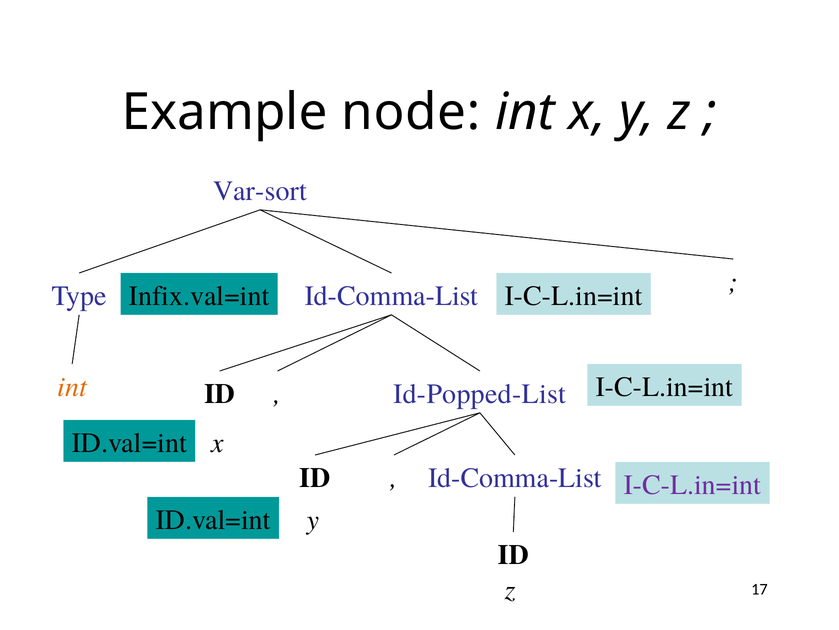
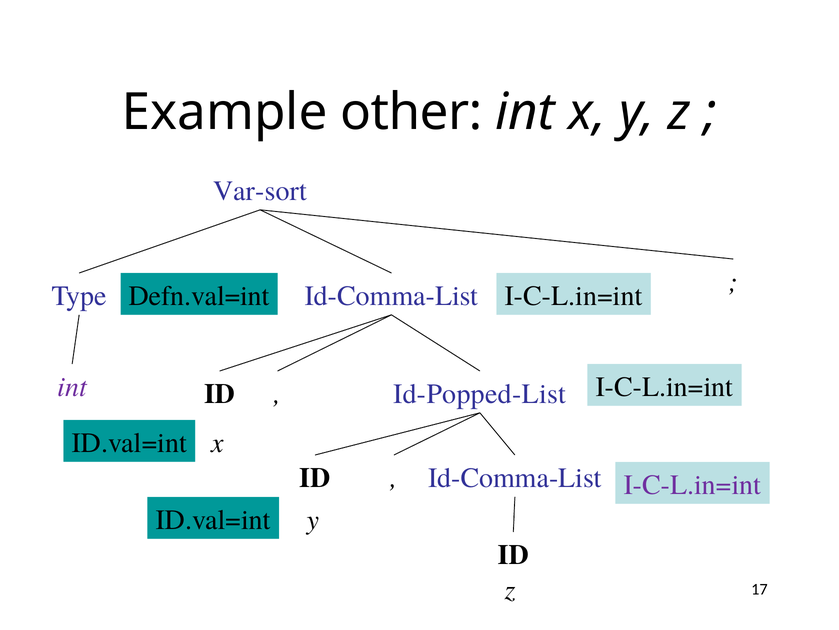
node: node -> other (411, 112)
Infix.val=int: Infix.val=int -> Defn.val=int (199, 296)
int colour: orange -> purple (72, 386)
